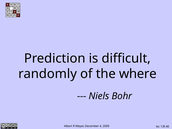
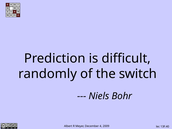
where: where -> switch (138, 74)
